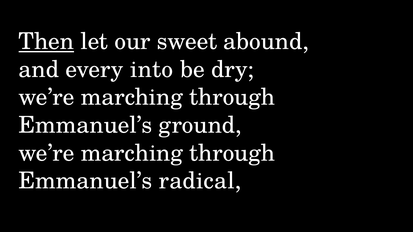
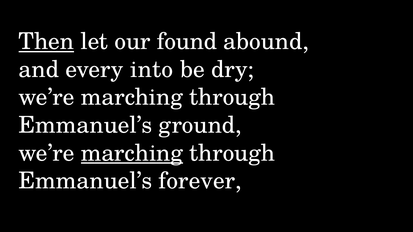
sweet: sweet -> found (187, 42)
marching underline: none -> present (132, 153)
radical: radical -> forever (200, 181)
